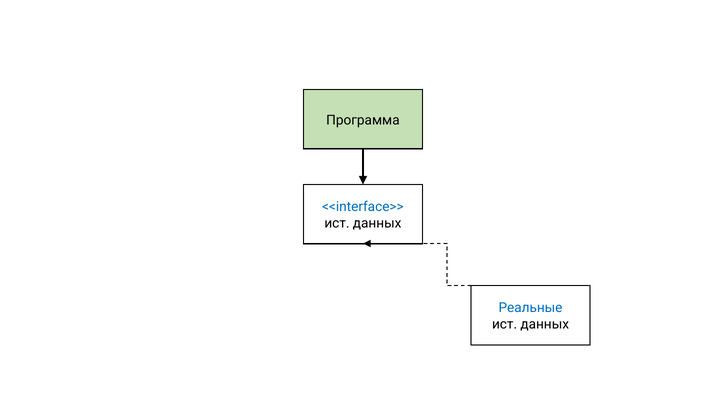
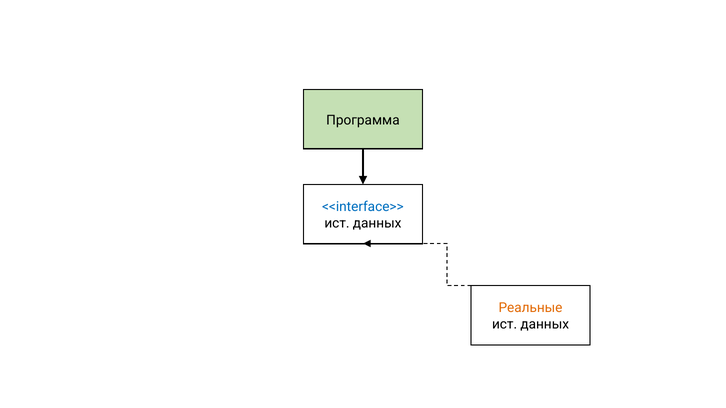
Реальные colour: blue -> orange (531, 308)
